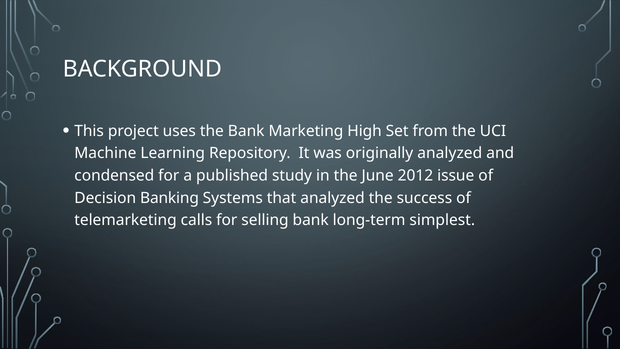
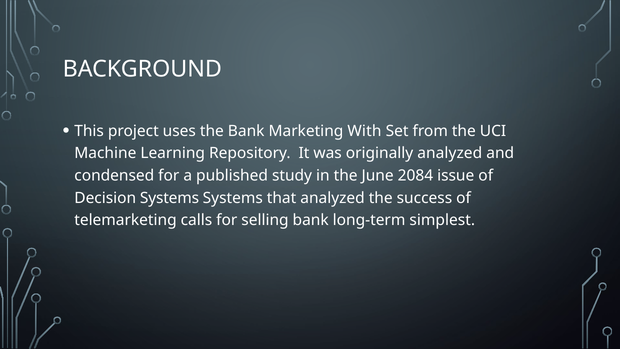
High: High -> With (364, 131)
2012: 2012 -> 2084 (415, 175)
Decision Banking: Banking -> Systems (170, 198)
